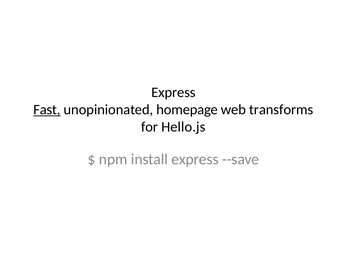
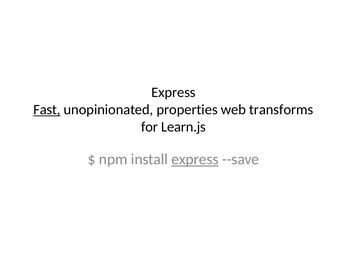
homepage: homepage -> properties (187, 110)
Hello.js: Hello.js -> Learn.js (183, 127)
express underline: none -> present (195, 160)
